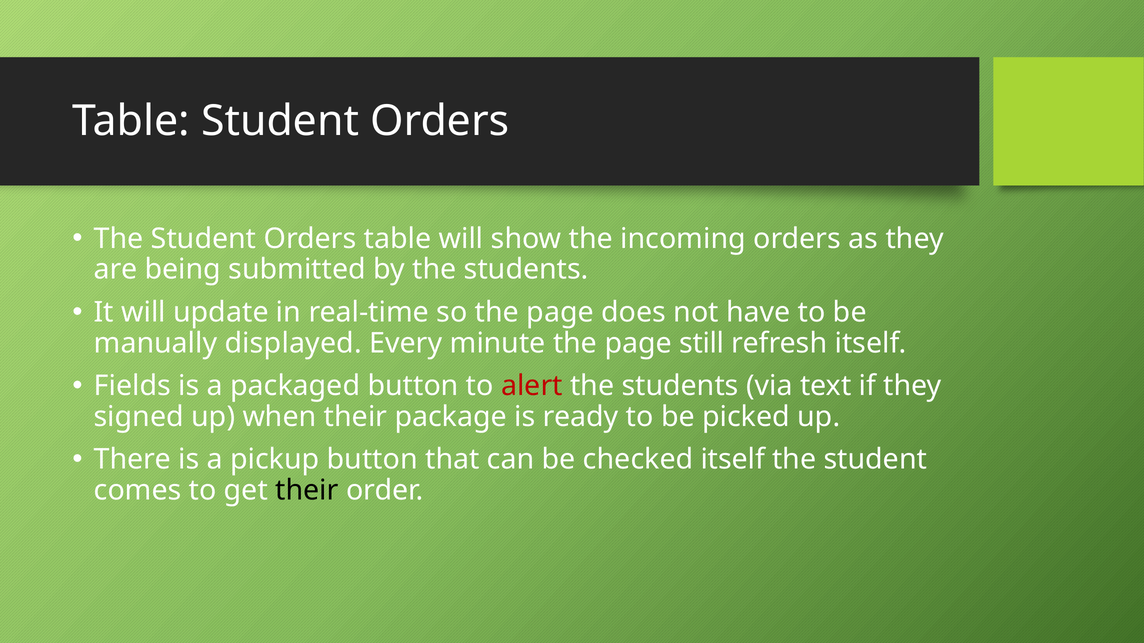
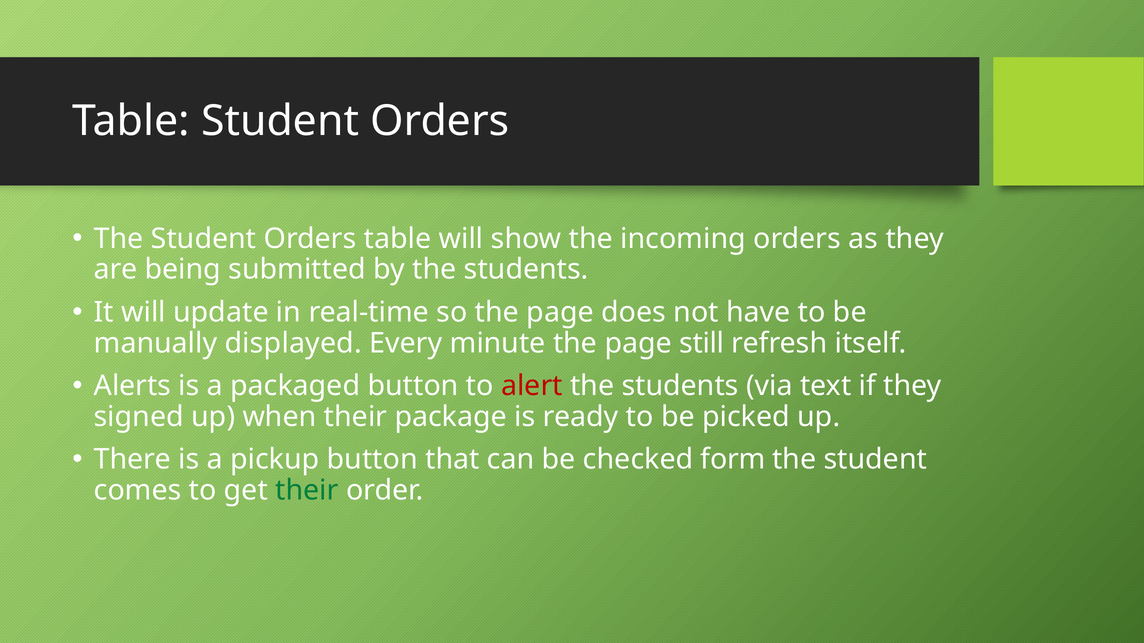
Fields: Fields -> Alerts (132, 386)
checked itself: itself -> form (733, 460)
their colour: black -> green (307, 491)
